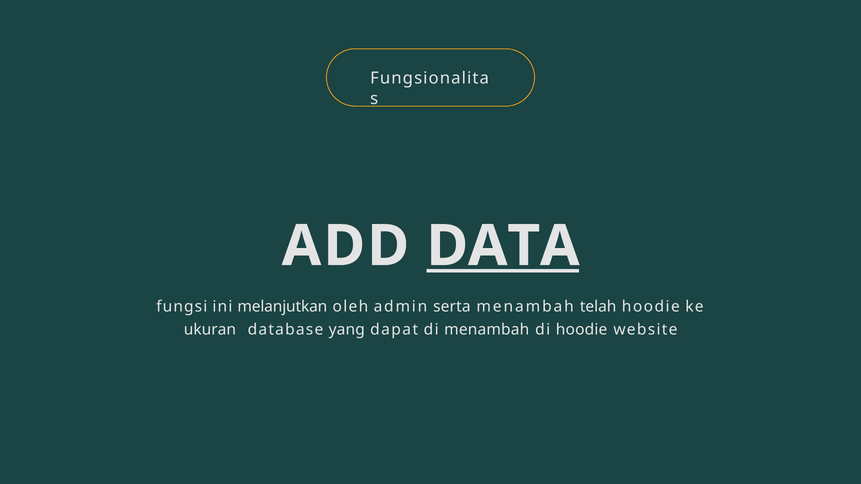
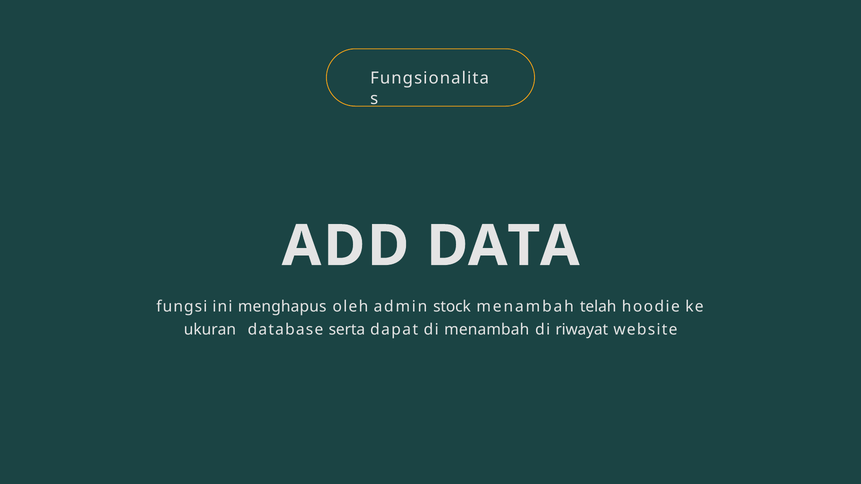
DATA underline: present -> none (503, 246)
melanjutkan: melanjutkan -> menghapus (282, 307)
serta: serta -> stock (452, 307)
yang: yang -> serta (347, 330)
di hoodie: hoodie -> riwayat (582, 330)
